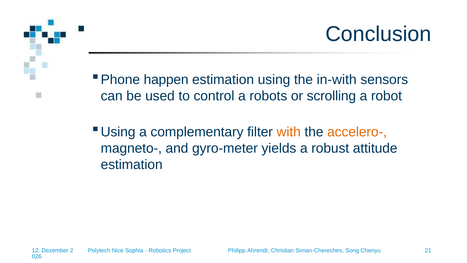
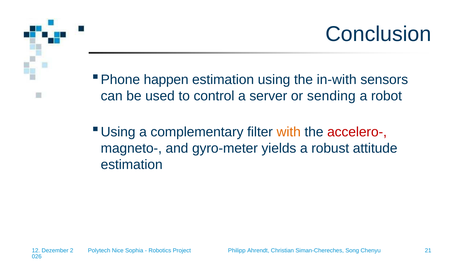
robots: robots -> server (268, 96)
scrolling: scrolling -> sending (331, 96)
accelero- colour: orange -> red (357, 132)
